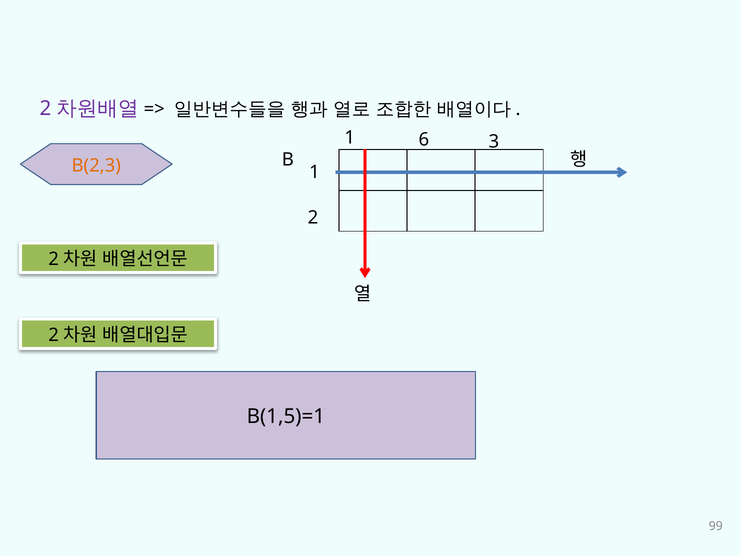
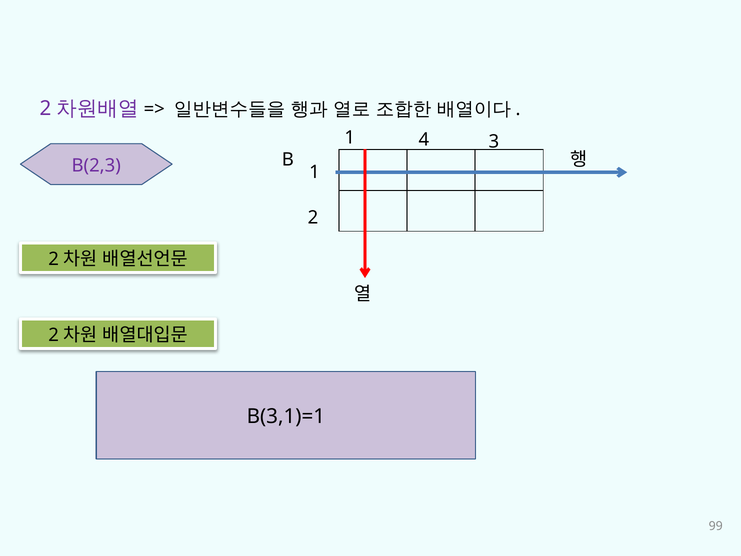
6: 6 -> 4 (424, 140)
B(2,3 colour: orange -> purple (96, 165)
B(1,5)=1: B(1,5)=1 -> B(3,1)=1 (286, 416)
